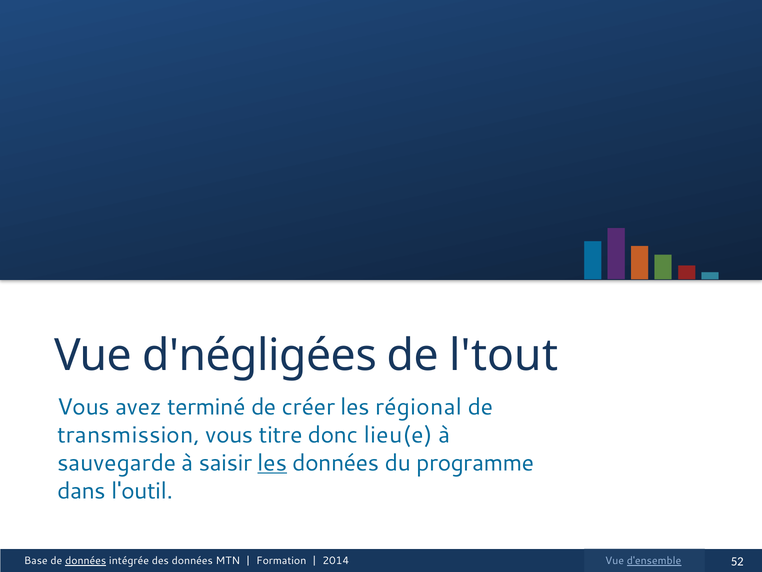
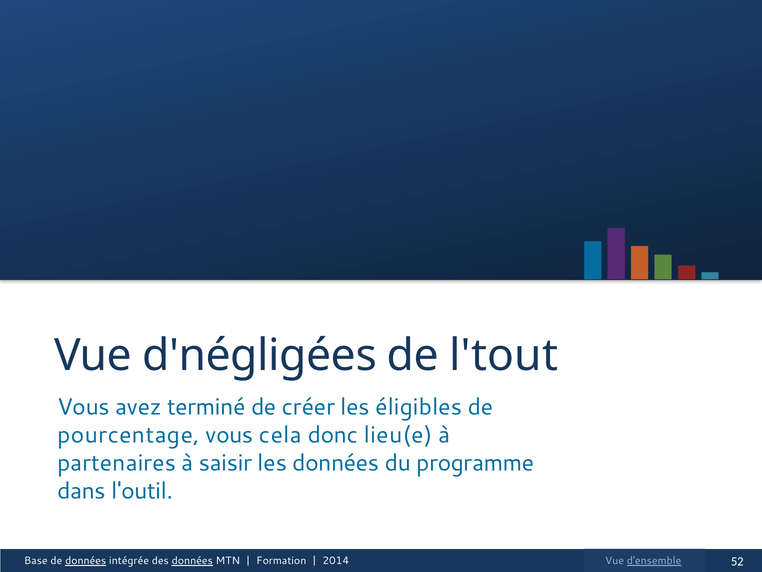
régional: régional -> éligibles (419, 407)
transmission: transmission -> pourcentage (128, 435)
titre: titre -> cela (281, 435)
sauvegarde: sauvegarde -> partenaires (117, 463)
les underline: present -> none (272, 463)
données underline: none -> present (192, 561)
